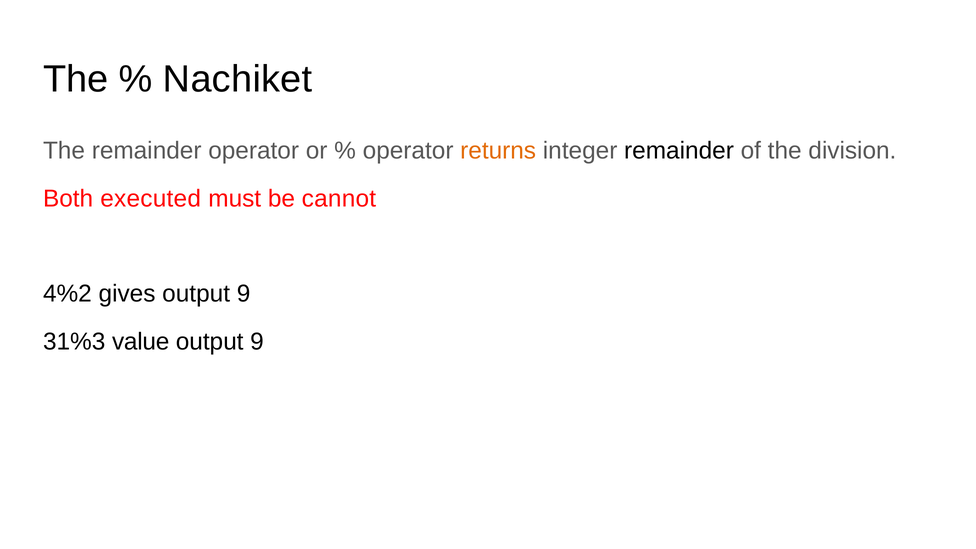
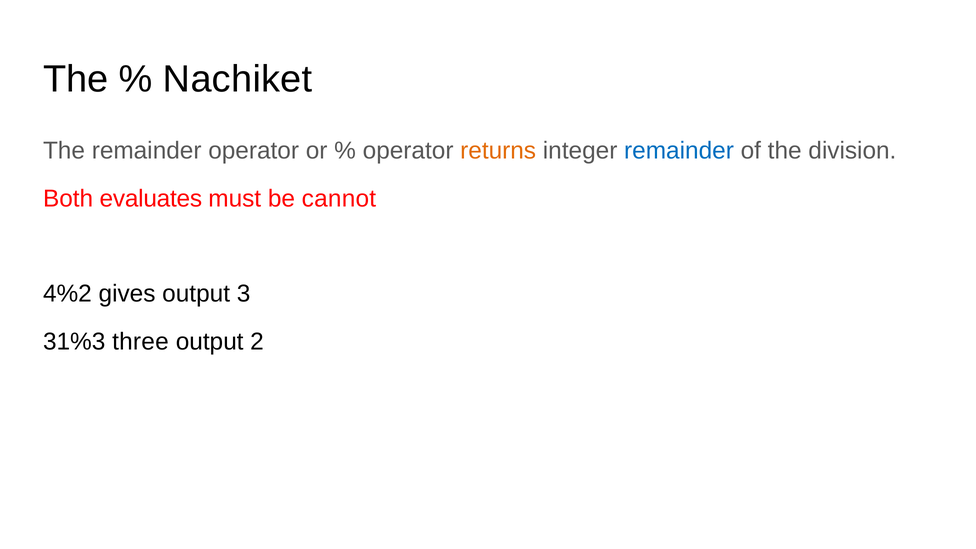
remainder colour: black -> blue (679, 151)
executed: executed -> evaluates (151, 199)
gives output 9: 9 -> 3 (244, 294)
value: value -> three (140, 342)
9: 9 -> 2 (257, 342)
